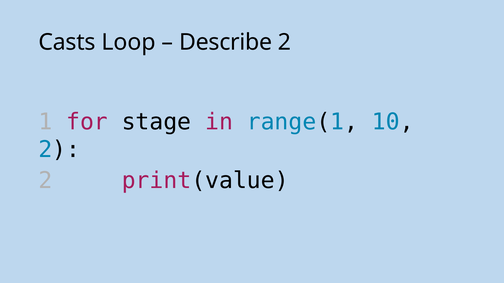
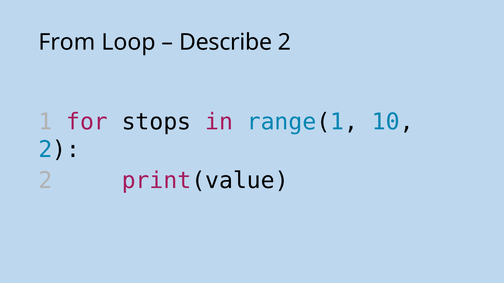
Casts: Casts -> From (67, 42)
stage: stage -> stops (156, 122)
